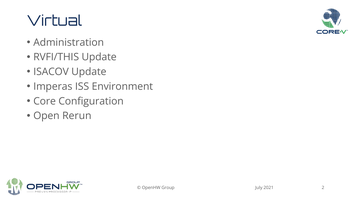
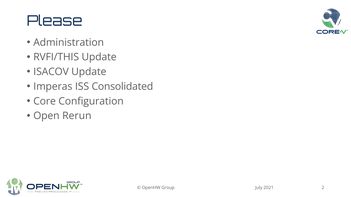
Virtual: Virtual -> Please (55, 21)
Environment: Environment -> Consolidated (122, 87)
